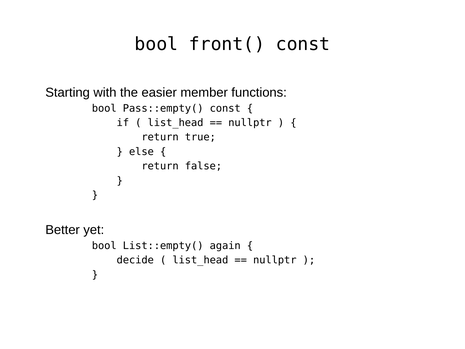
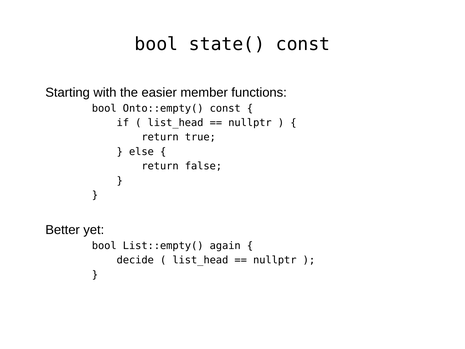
front(: front( -> state( (227, 44)
Pass::empty(: Pass::empty( -> Onto::empty( (163, 108)
